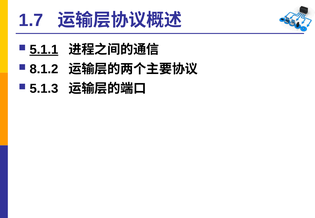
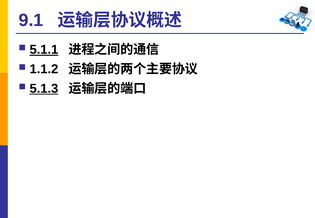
1.7: 1.7 -> 9.1 (31, 20)
8.1.2: 8.1.2 -> 1.1.2 (44, 69)
5.1.3 underline: none -> present (44, 89)
